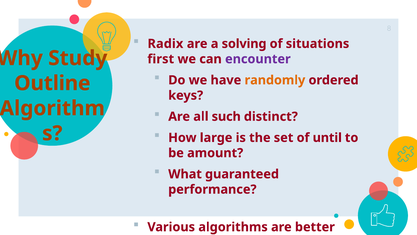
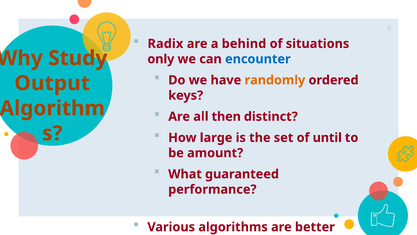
solving: solving -> behind (244, 44)
first: first -> only (161, 59)
encounter colour: purple -> blue (258, 59)
Outline: Outline -> Output (52, 83)
such: such -> then (226, 116)
